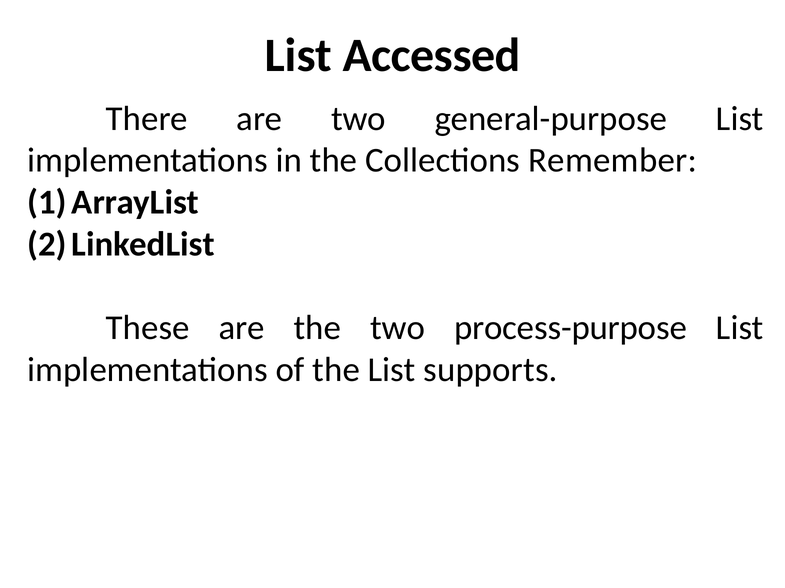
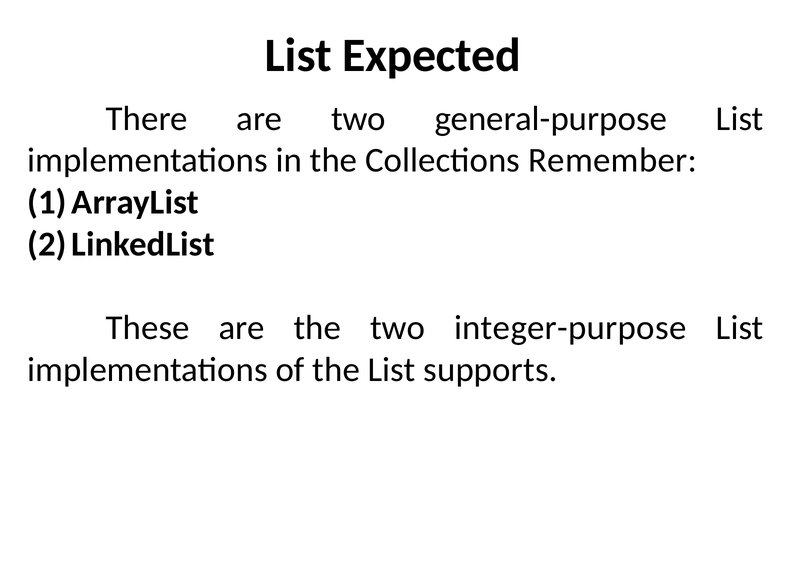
Accessed: Accessed -> Expected (432, 56)
process-purpose: process-purpose -> integer-purpose (570, 328)
